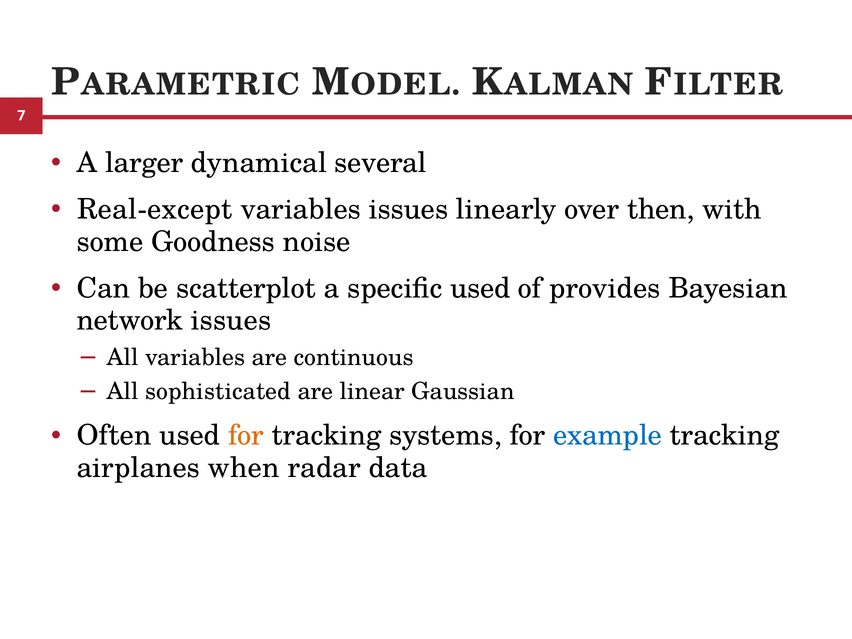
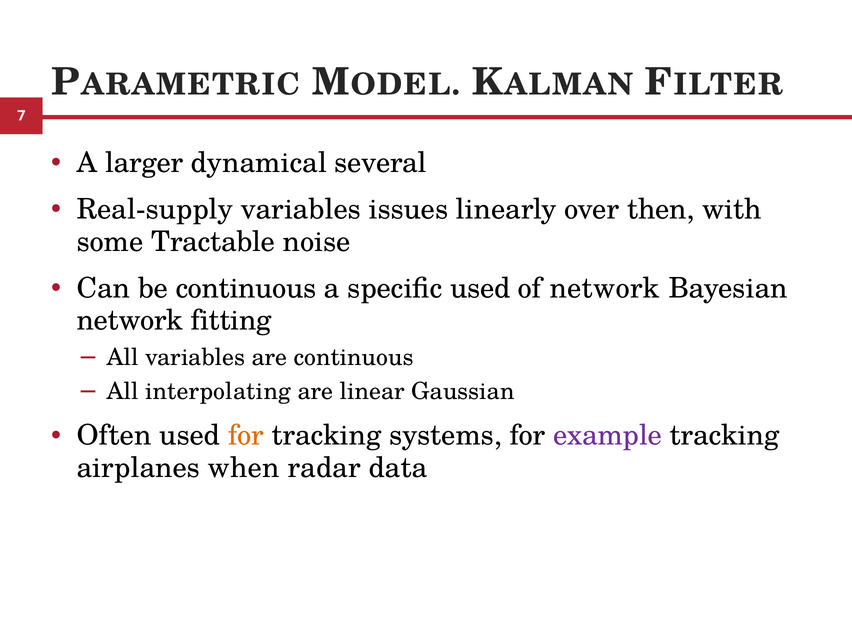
Real-except: Real-except -> Real-supply (155, 209)
Goodness: Goodness -> Tractable (213, 242)
be scatterplot: scatterplot -> continuous (246, 288)
of provides: provides -> network (605, 288)
network issues: issues -> fitting (231, 321)
sophisticated: sophisticated -> interpolating (218, 391)
example colour: blue -> purple (608, 435)
